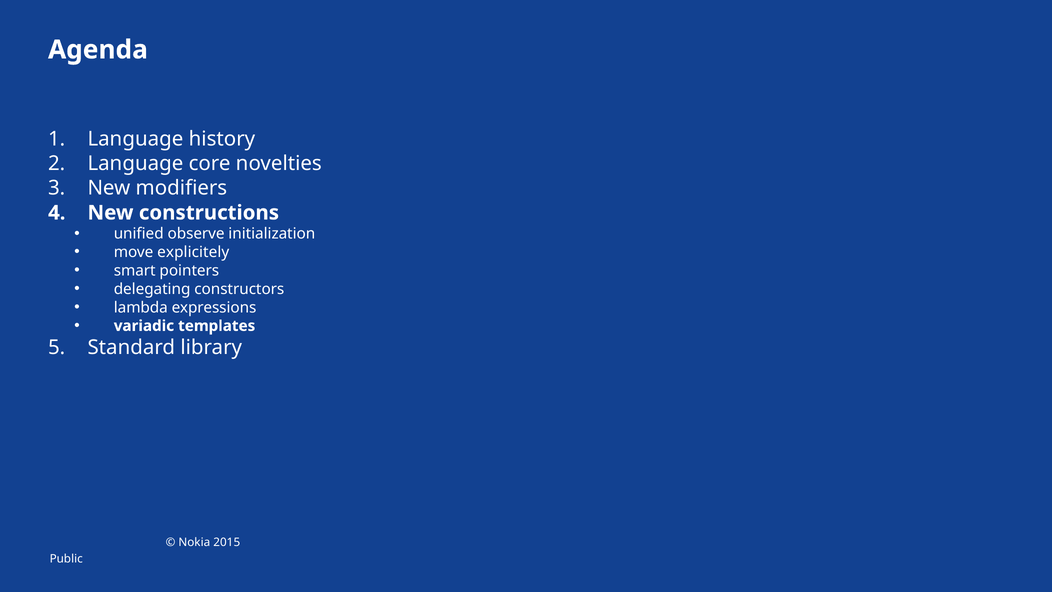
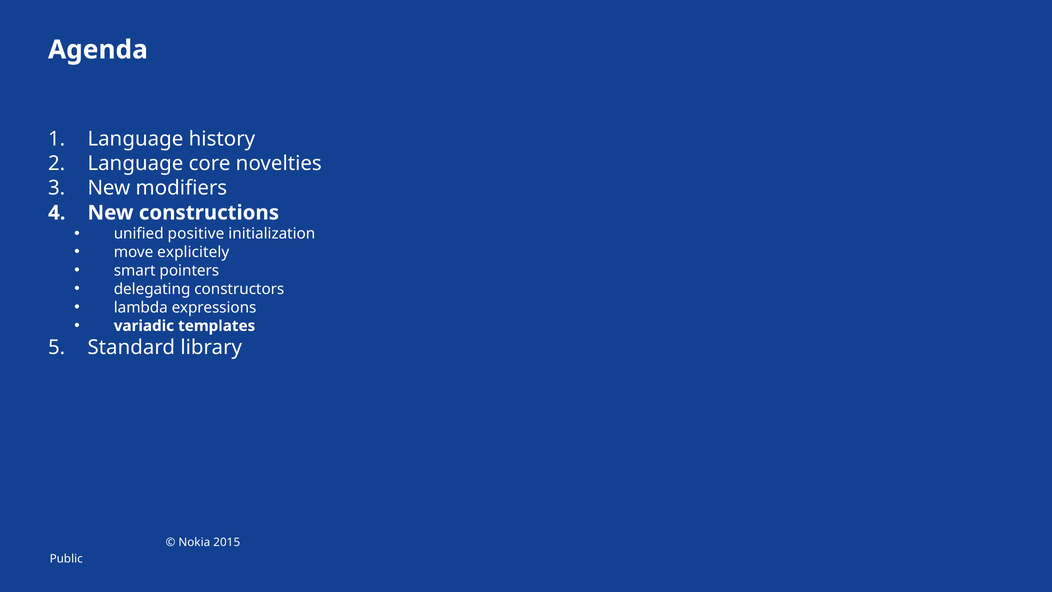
observe: observe -> positive (196, 234)
